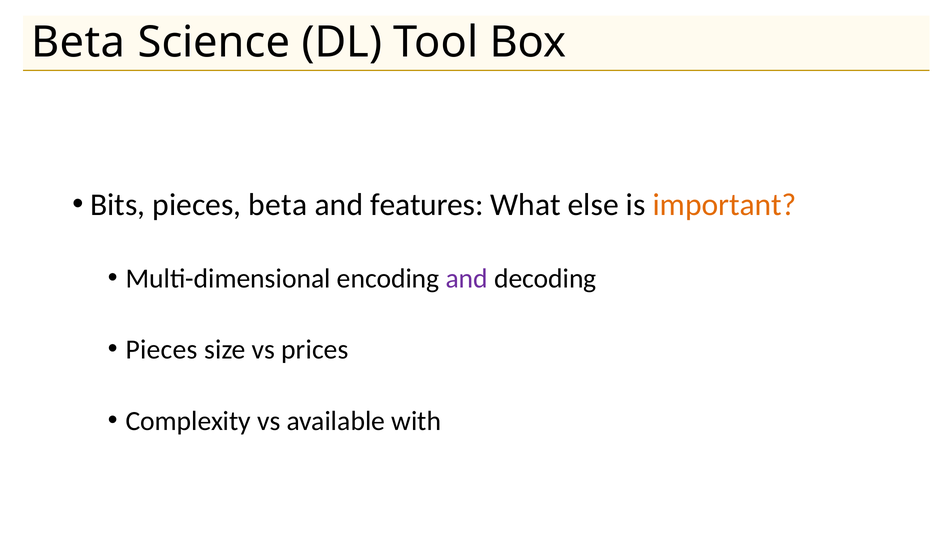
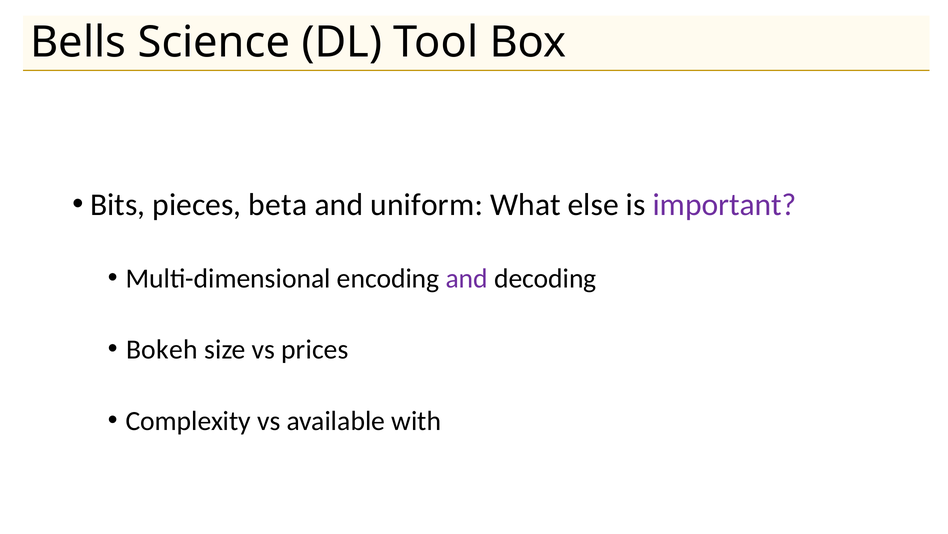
Beta: Beta -> Bells (78, 42)
features: features -> uniform (427, 205)
important colour: orange -> purple (725, 205)
Pieces: Pieces -> Bokeh (162, 349)
